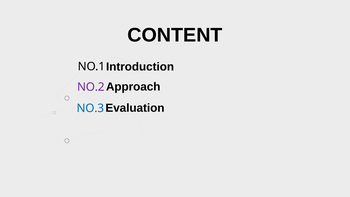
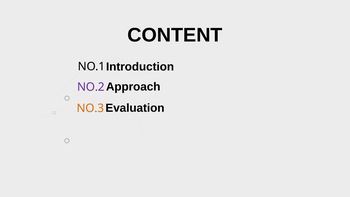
NO.3 colour: blue -> orange (90, 108)
